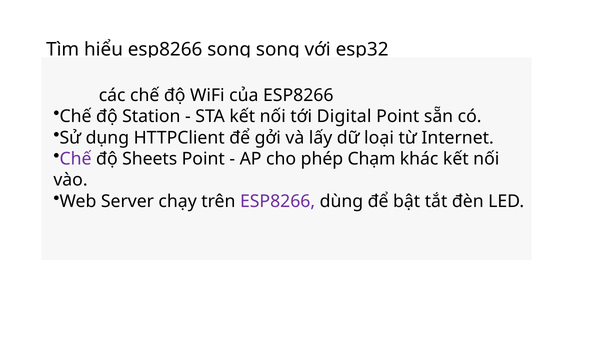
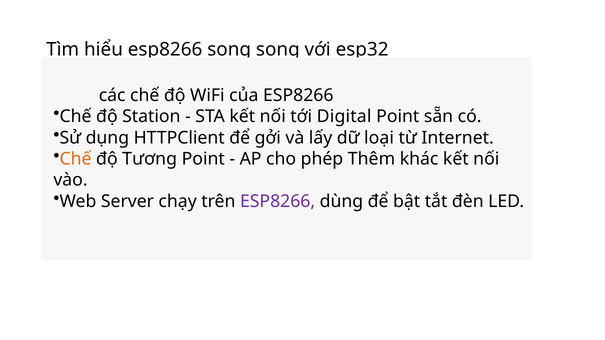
Chế colour: purple -> orange (76, 159)
Sheets: Sheets -> Tương (150, 159)
Chạm: Chạm -> Thêm (371, 159)
